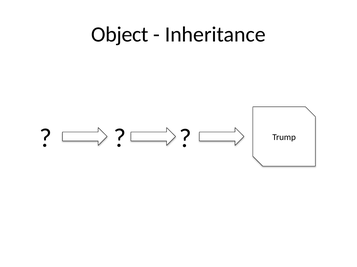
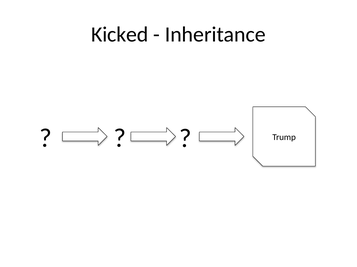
Object: Object -> Kicked (120, 35)
